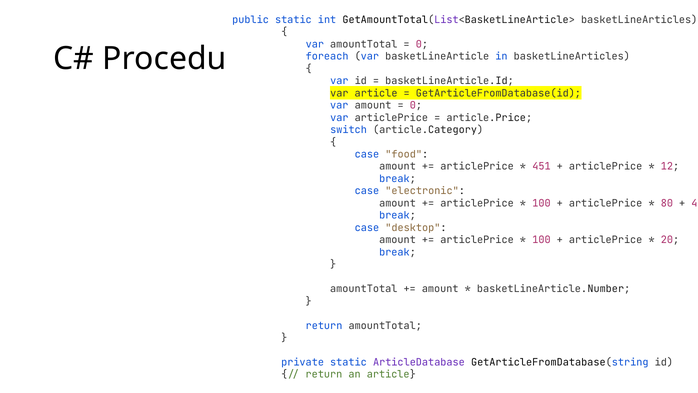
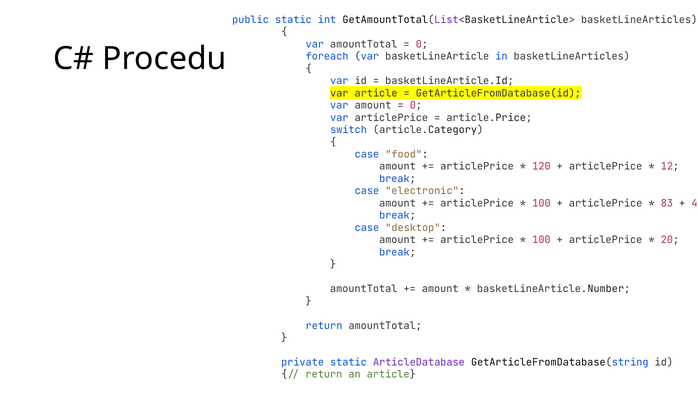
451: 451 -> 120 (541, 166)
80: 80 -> 83 (667, 203)
